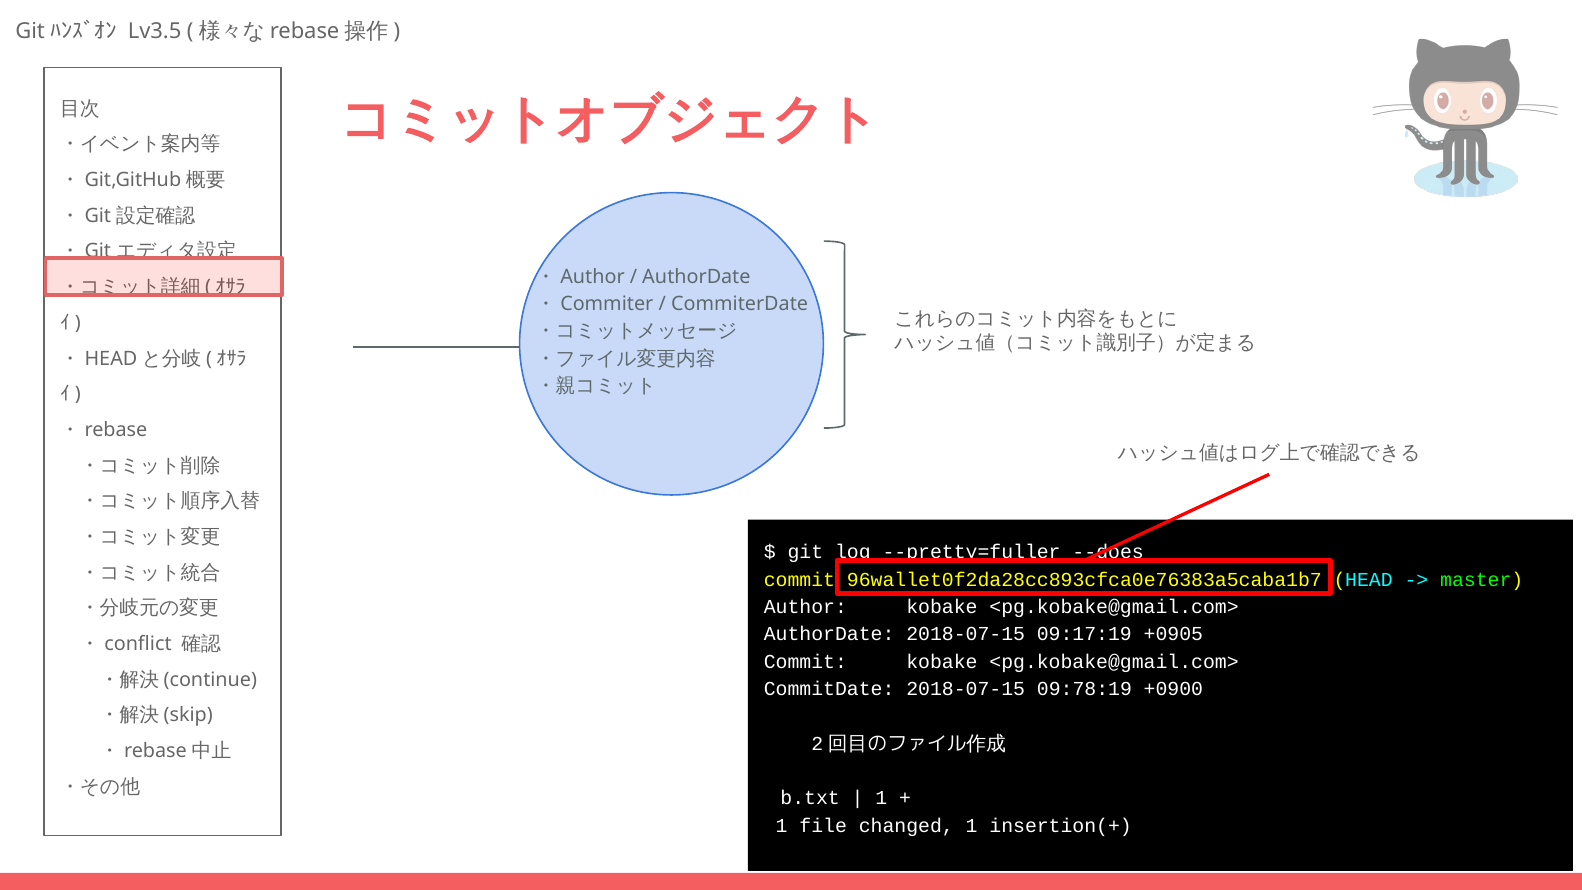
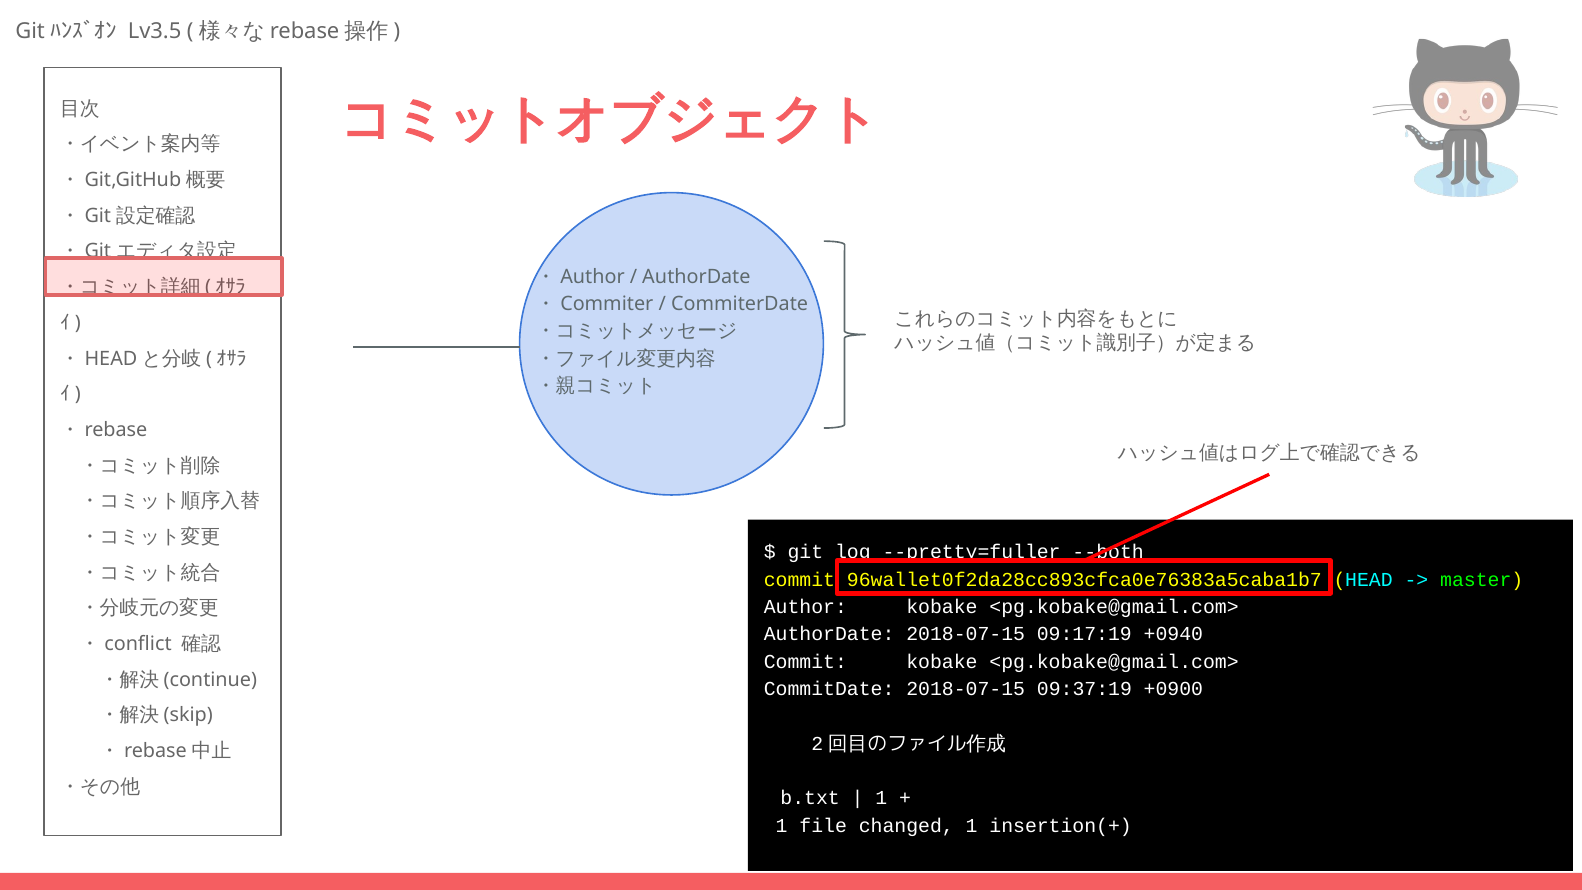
--does: --does -> --both (1108, 552)
+0905: +0905 -> +0940 (1173, 634)
09:78:19: 09:78:19 -> 09:37:19 (1084, 689)
